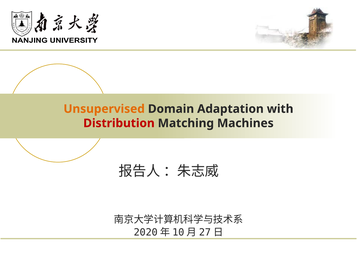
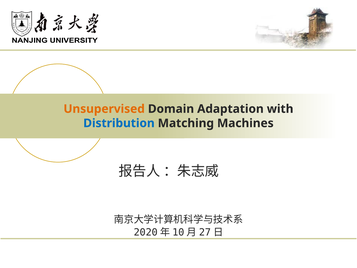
Distribution colour: red -> blue (119, 123)
